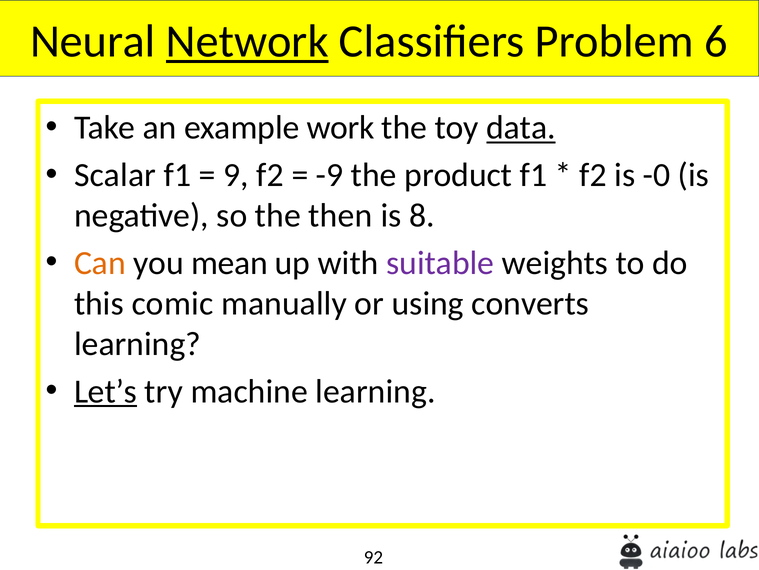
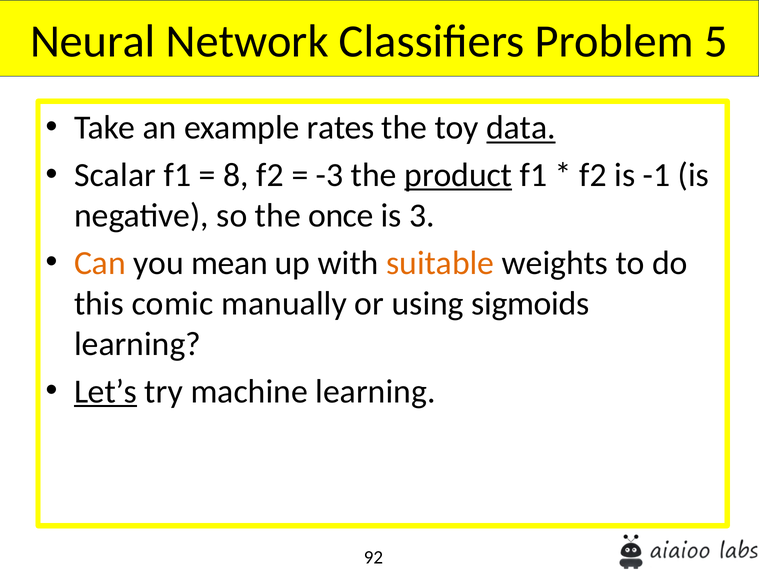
Network underline: present -> none (247, 41)
6: 6 -> 5 (716, 41)
work: work -> rates (341, 128)
9: 9 -> 8 (236, 175)
-9: -9 -> -3 (330, 175)
product underline: none -> present (458, 175)
-0: -0 -> -1 (656, 175)
then: then -> once (341, 215)
8: 8 -> 3 (422, 215)
suitable colour: purple -> orange (440, 263)
converts: converts -> sigmoids (530, 303)
